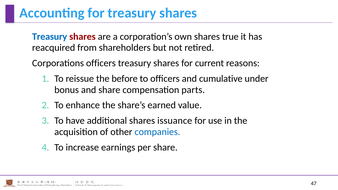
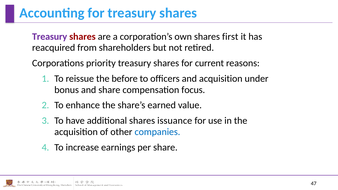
Treasury colour: blue -> purple (50, 37)
true: true -> first (230, 37)
Corporations officers: officers -> priority (101, 63)
and cumulative: cumulative -> acquisition (221, 79)
parts: parts -> focus (193, 90)
